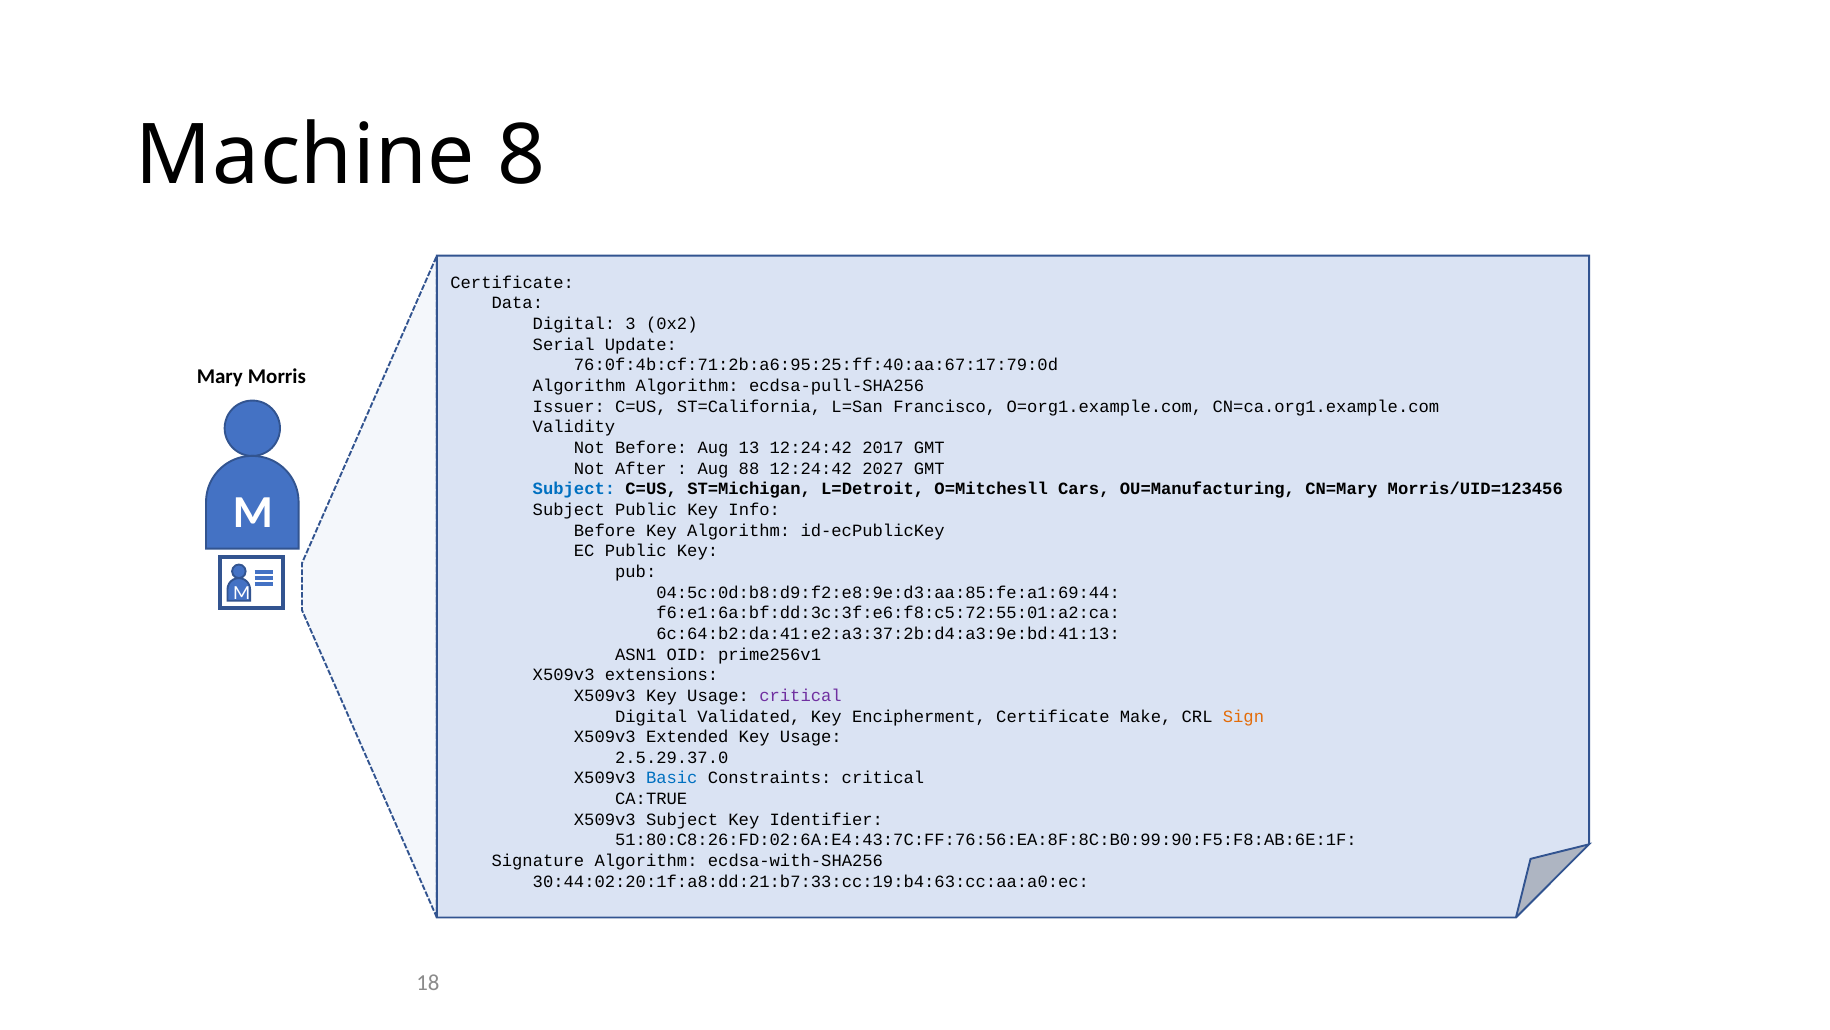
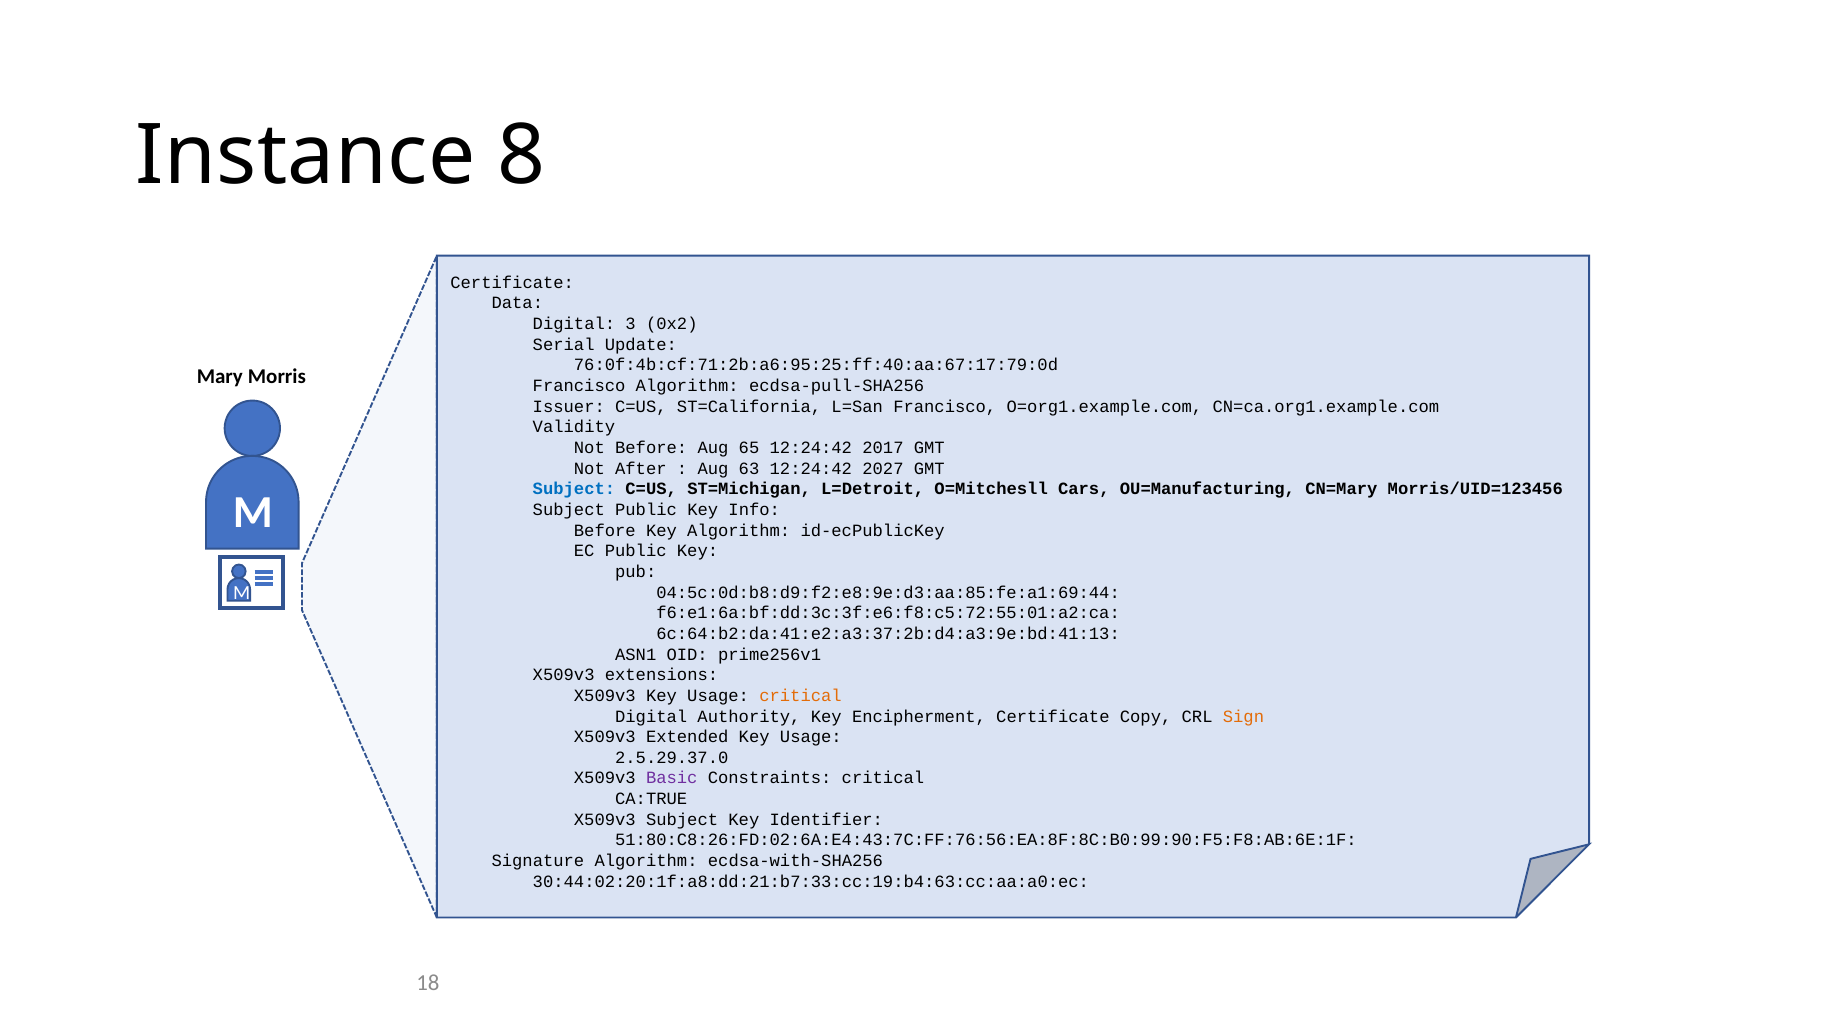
Machine: Machine -> Instance (306, 155)
Algorithm: Algorithm -> Francisco (579, 386)
13: 13 -> 65 (749, 448)
88: 88 -> 63 (749, 468)
critical colour: purple -> orange (801, 695)
Validated: Validated -> Authority (749, 716)
Make: Make -> Copy (1146, 716)
Basic colour: blue -> purple (672, 778)
